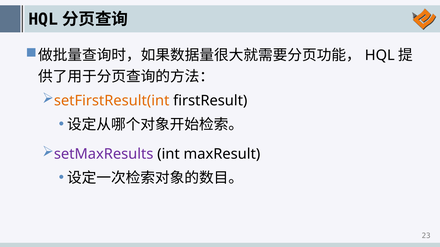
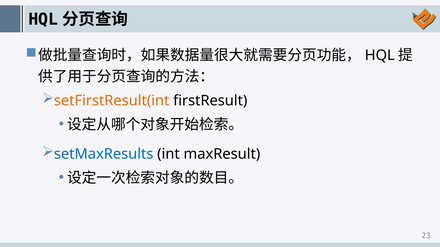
setMaxResults colour: purple -> blue (104, 154)
